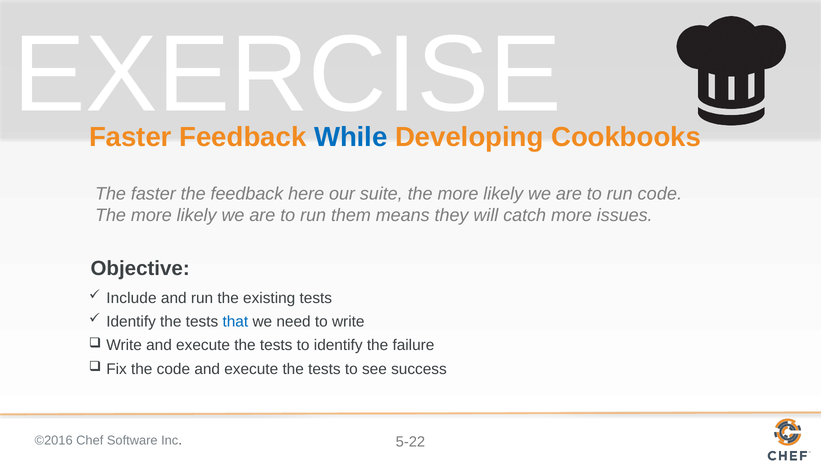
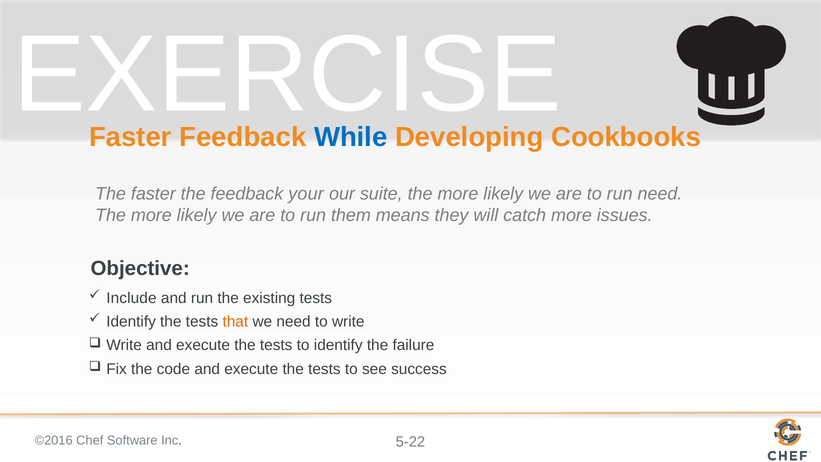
here: here -> your (306, 194)
run code: code -> need (660, 194)
that colour: blue -> orange (235, 322)
